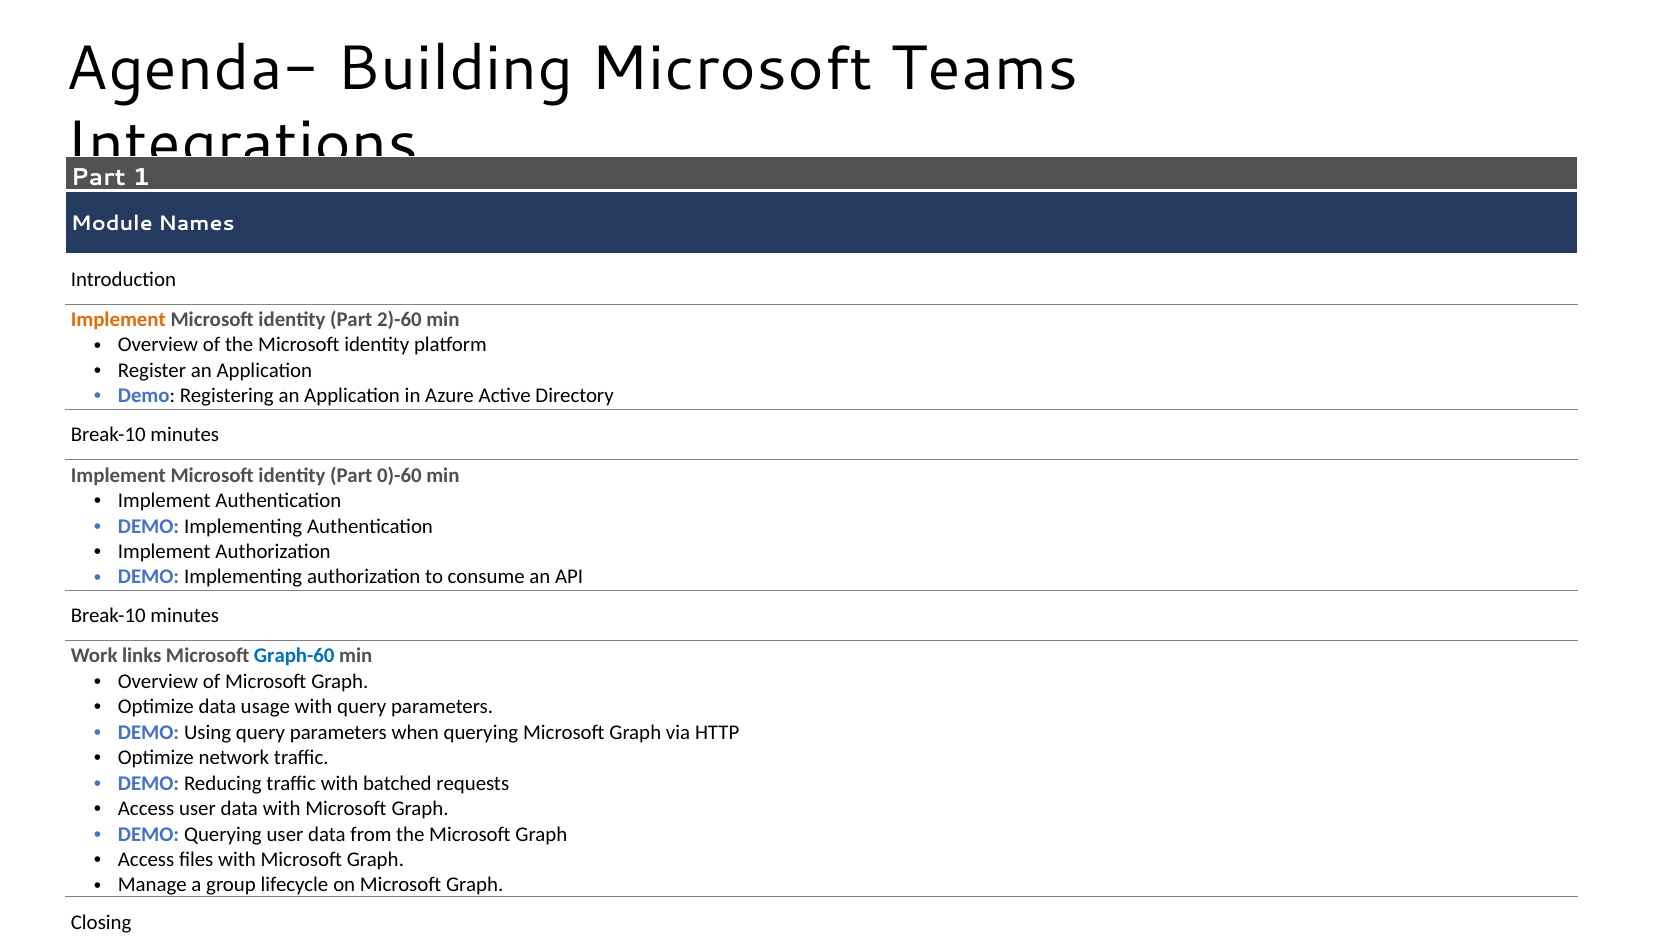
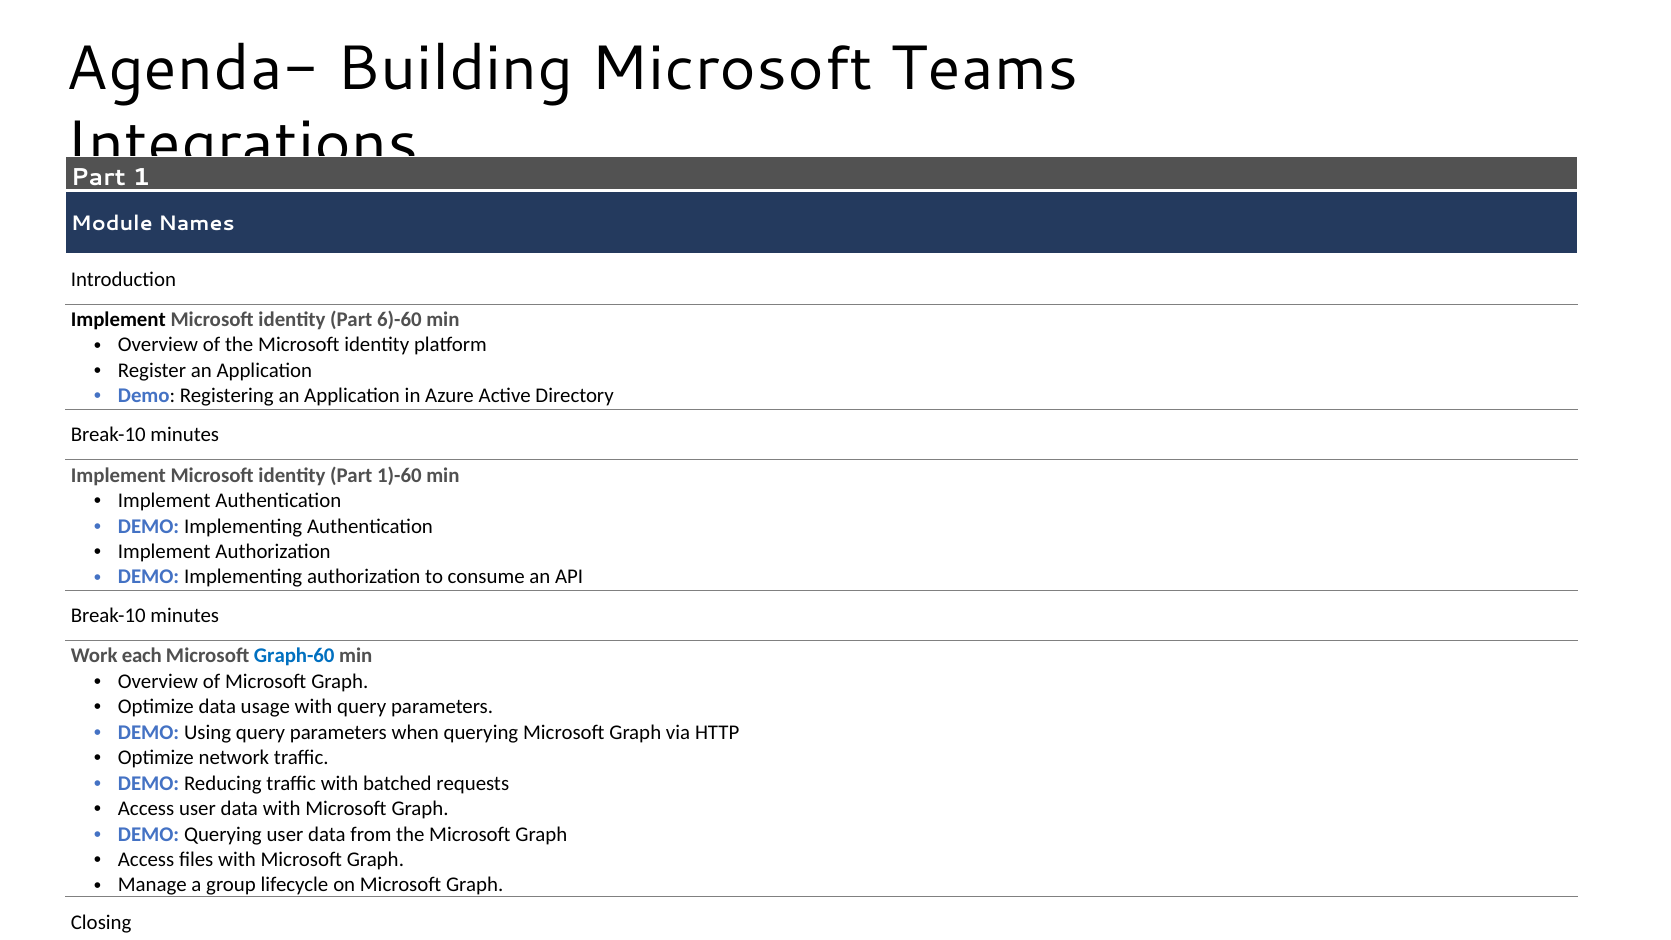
Implement colour: orange -> black (118, 320)
2)-60: 2)-60 -> 6)-60 (399, 320)
0)-60: 0)-60 -> 1)-60 (399, 475)
Work links: links -> each (142, 656)
